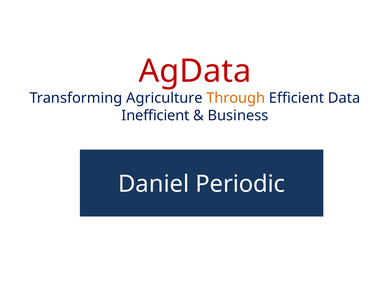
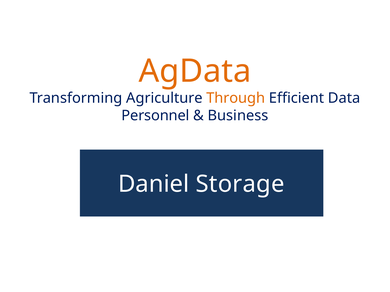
AgData colour: red -> orange (195, 71)
Inefficient: Inefficient -> Personnel (155, 116)
Periodic: Periodic -> Storage (240, 184)
